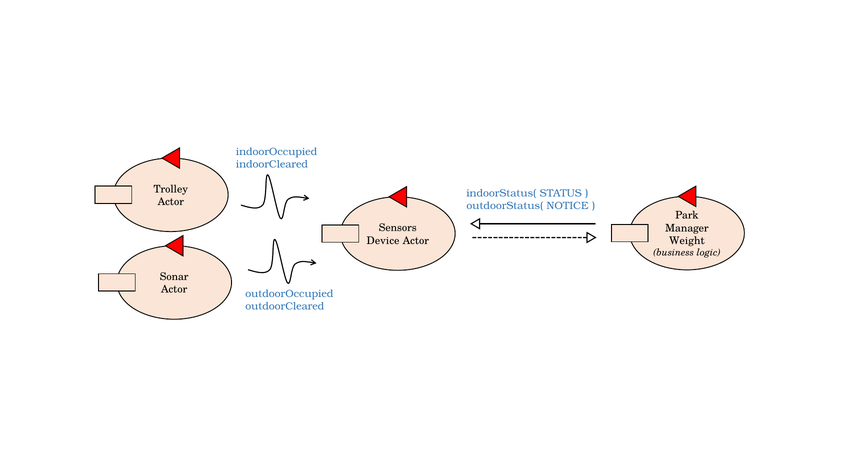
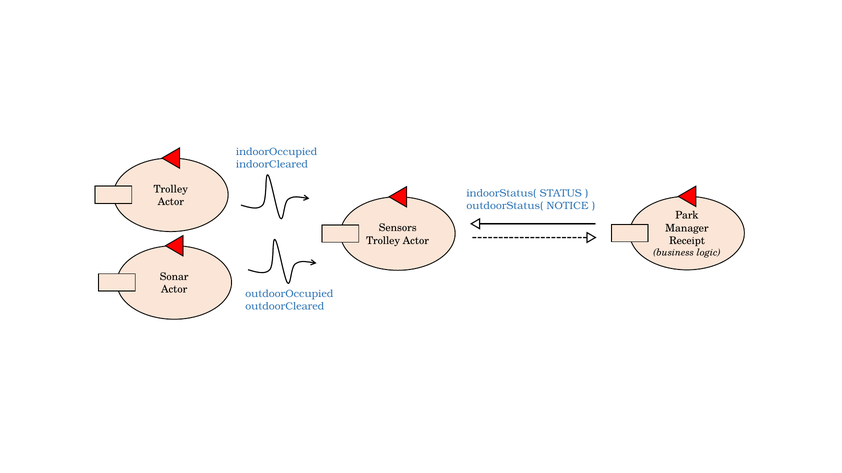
Device: Device -> Trolley (383, 241)
Weight: Weight -> Receipt (687, 241)
